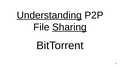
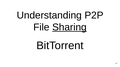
Understanding underline: present -> none (49, 15)
